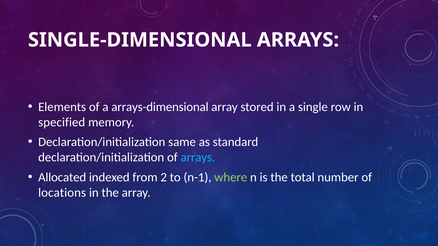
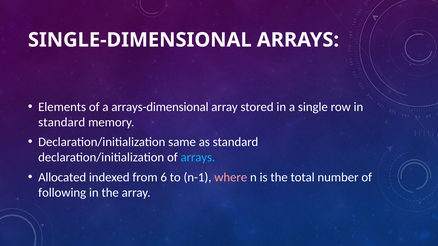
specified: specified -> standard (62, 122)
2: 2 -> 6 (164, 177)
where colour: light green -> pink (231, 177)
locations: locations -> following (62, 193)
